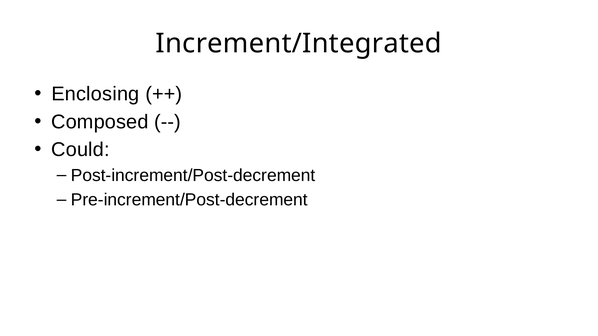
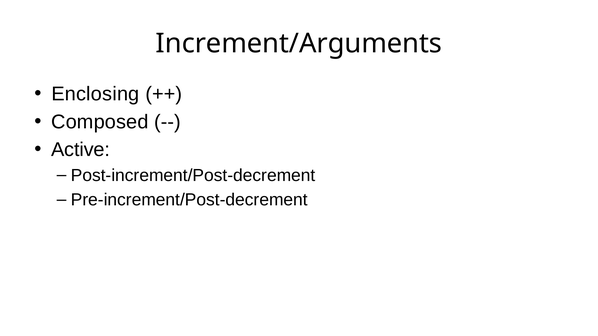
Increment/Integrated: Increment/Integrated -> Increment/Arguments (299, 43)
Could: Could -> Active (81, 150)
